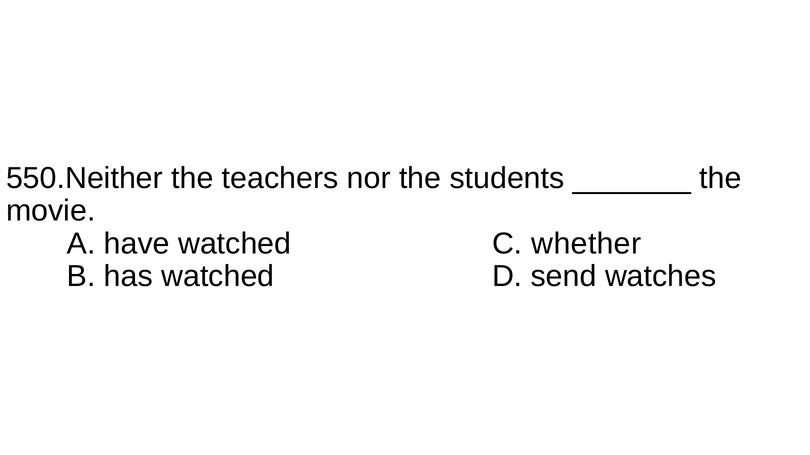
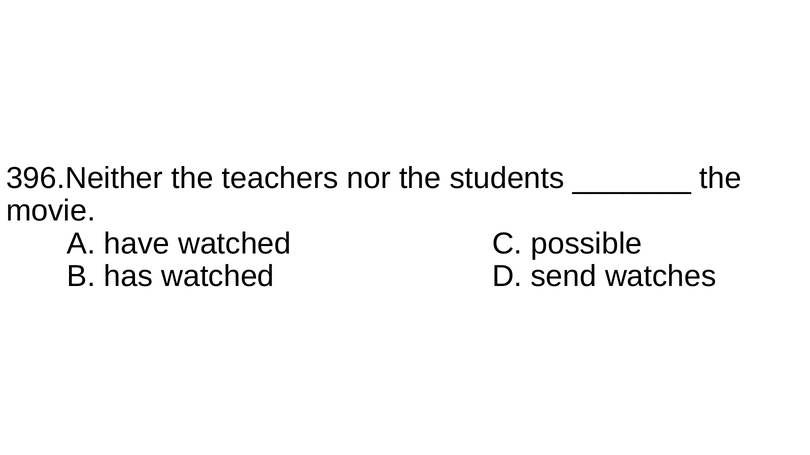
550.Neither: 550.Neither -> 396.Neither (85, 178)
whether: whether -> possible (586, 244)
